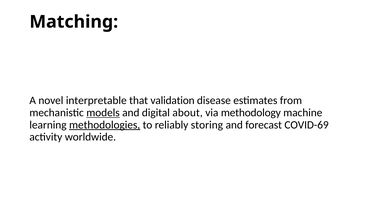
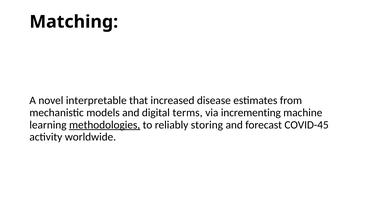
validation: validation -> increased (172, 101)
models underline: present -> none (103, 113)
about: about -> terms (188, 113)
methodology: methodology -> incrementing (251, 113)
COVID-69: COVID-69 -> COVID-45 (307, 125)
